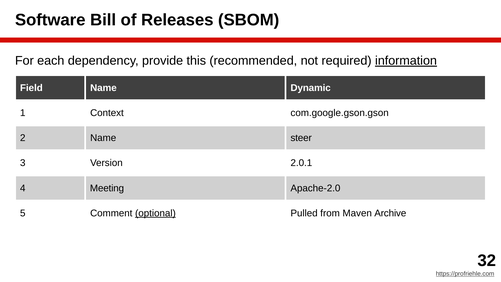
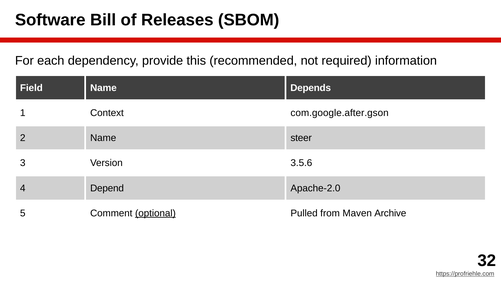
information underline: present -> none (406, 61)
Dynamic: Dynamic -> Depends (311, 88)
com.google.gson.gson: com.google.gson.gson -> com.google.after.gson (340, 113)
2.0.1: 2.0.1 -> 3.5.6 (301, 163)
Meeting: Meeting -> Depend (107, 188)
